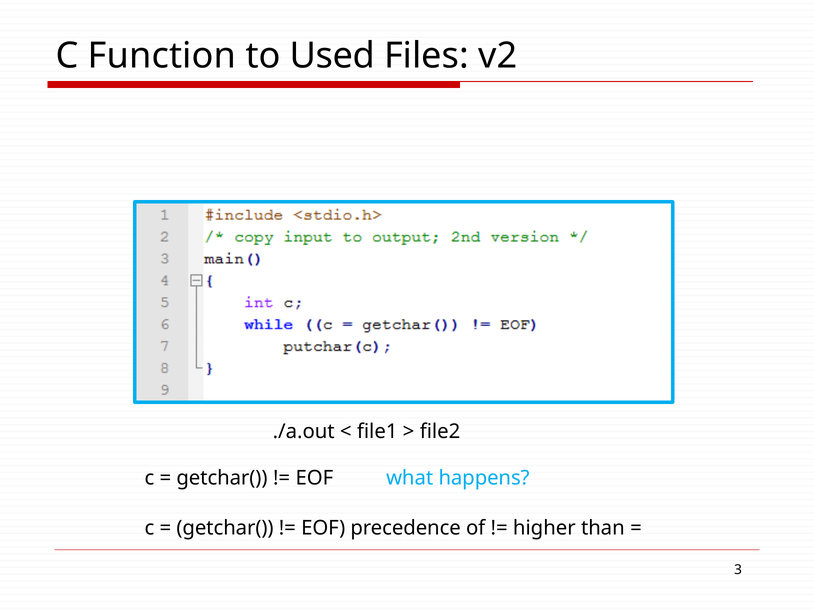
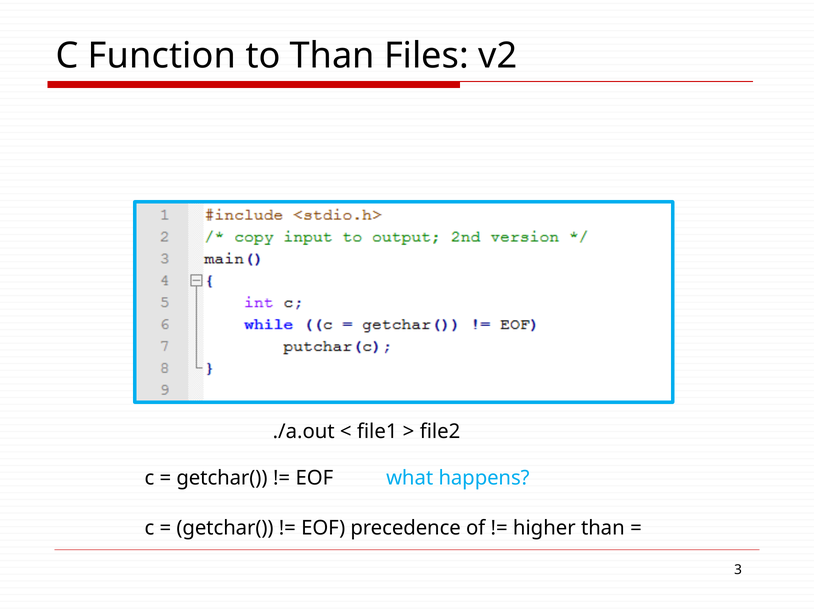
to Used: Used -> Than (332, 56)
